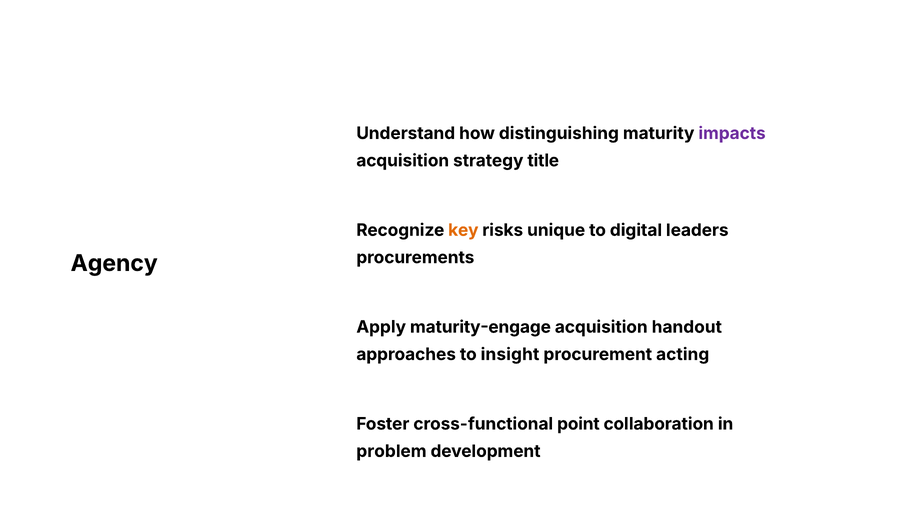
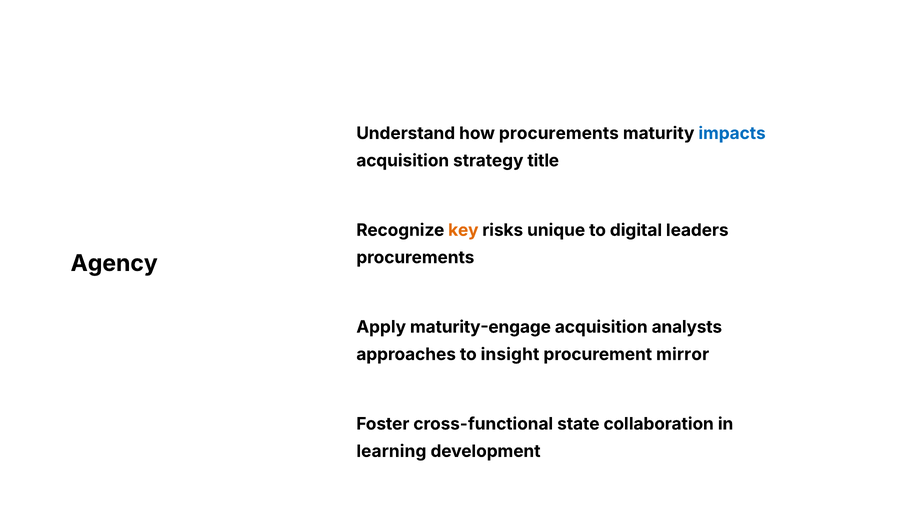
how distinguishing: distinguishing -> procurements (559, 133)
impacts colour: purple -> blue (732, 133)
handout: handout -> analysts (687, 327)
acting: acting -> mirror (683, 354)
point: point -> state (578, 424)
problem: problem -> learning (391, 451)
